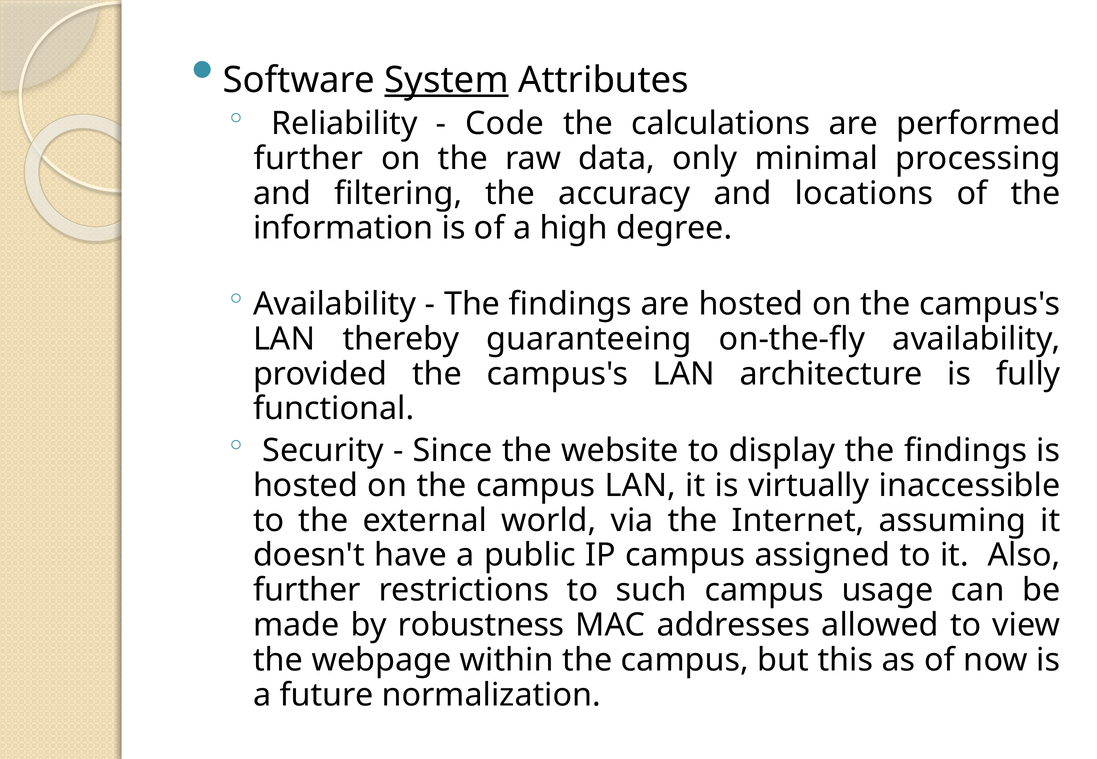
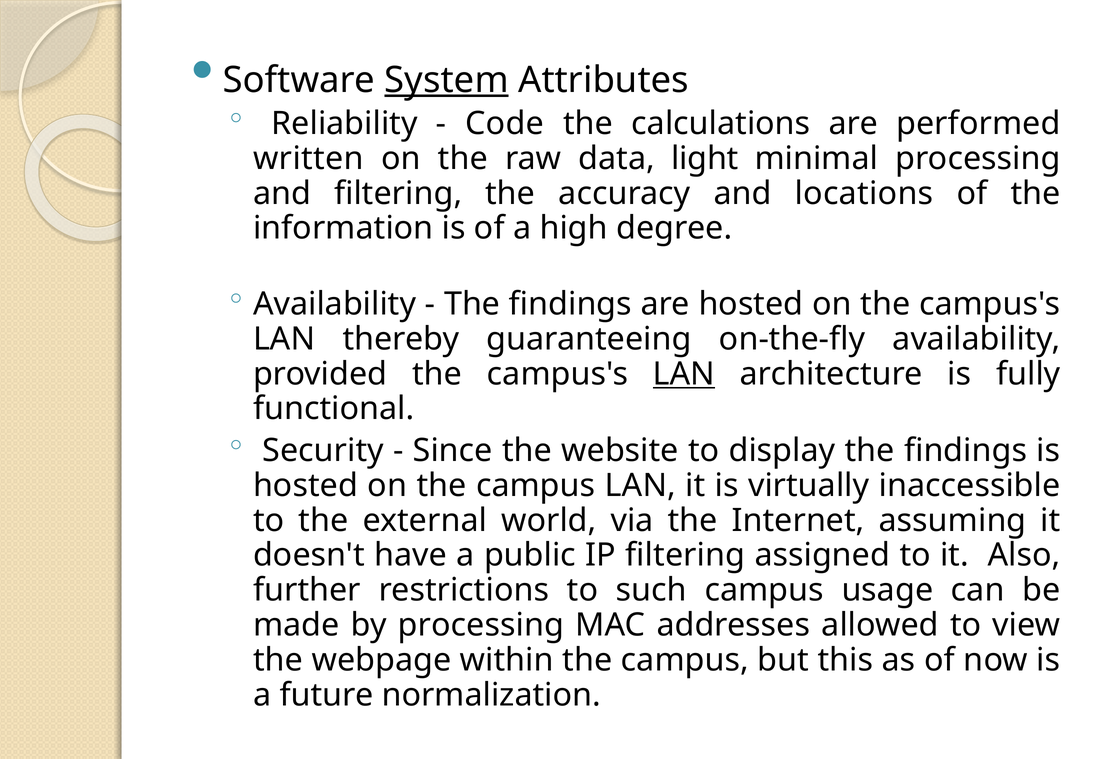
further: further -> written (309, 159)
only: only -> light (705, 159)
LAN underline: none -> present (684, 374)
IP campus: campus -> filtering (685, 556)
by robustness: robustness -> processing (481, 625)
